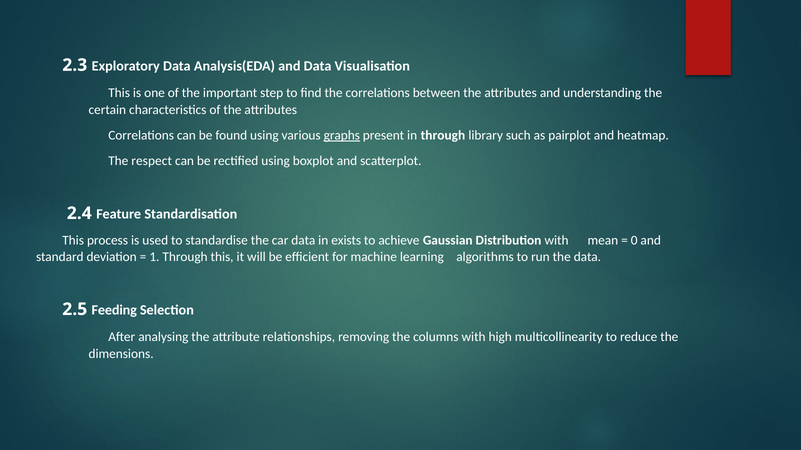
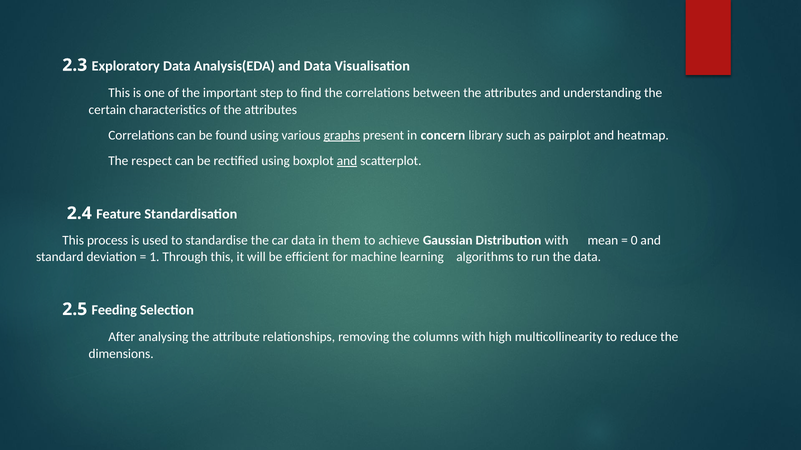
in through: through -> concern (443, 135)
and underline: none -> present (347, 161)
exists: exists -> them (346, 241)
